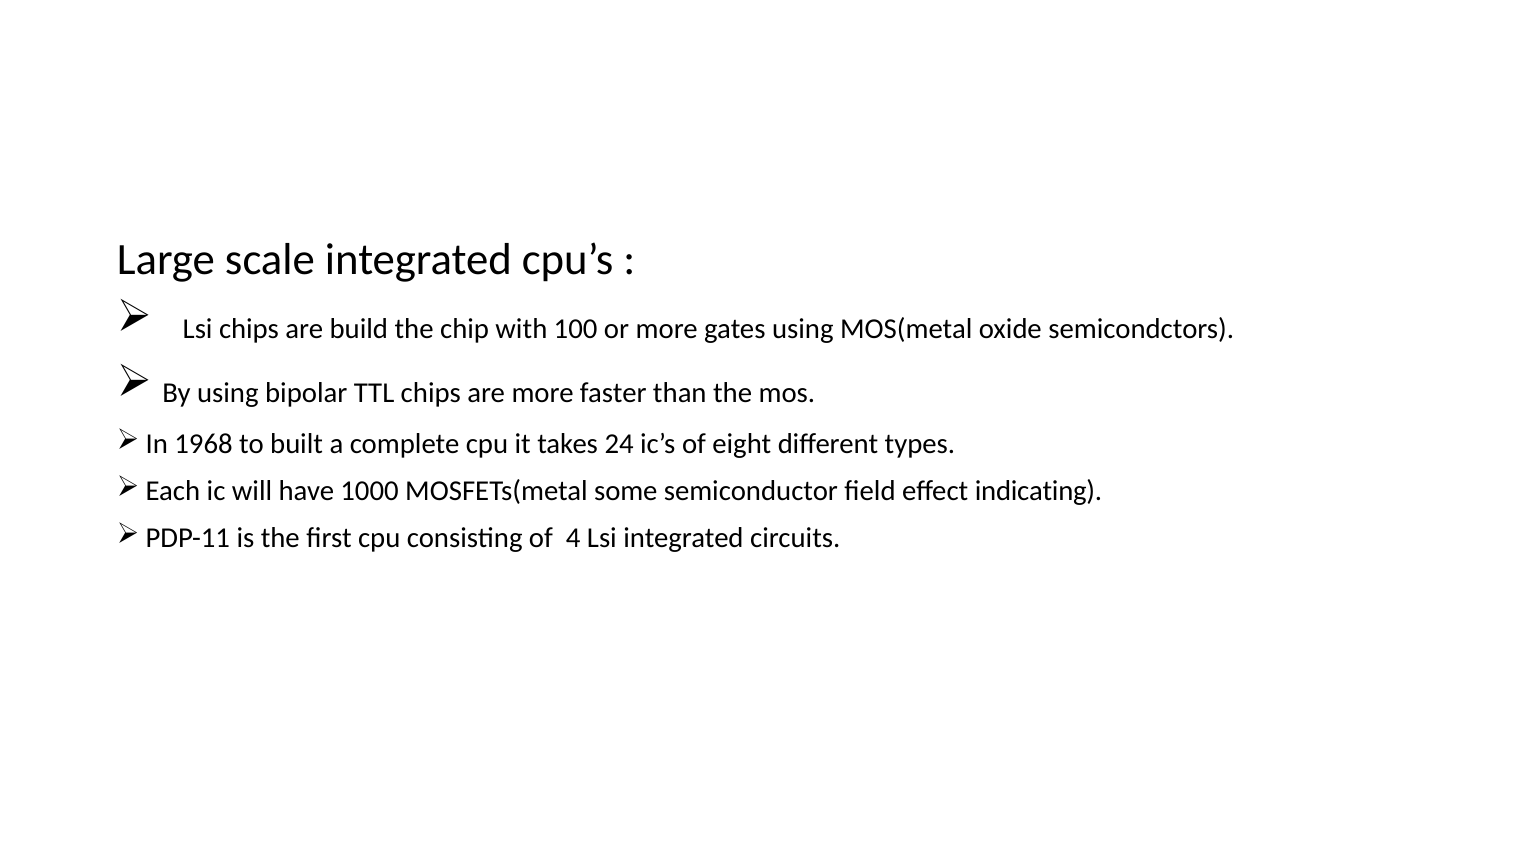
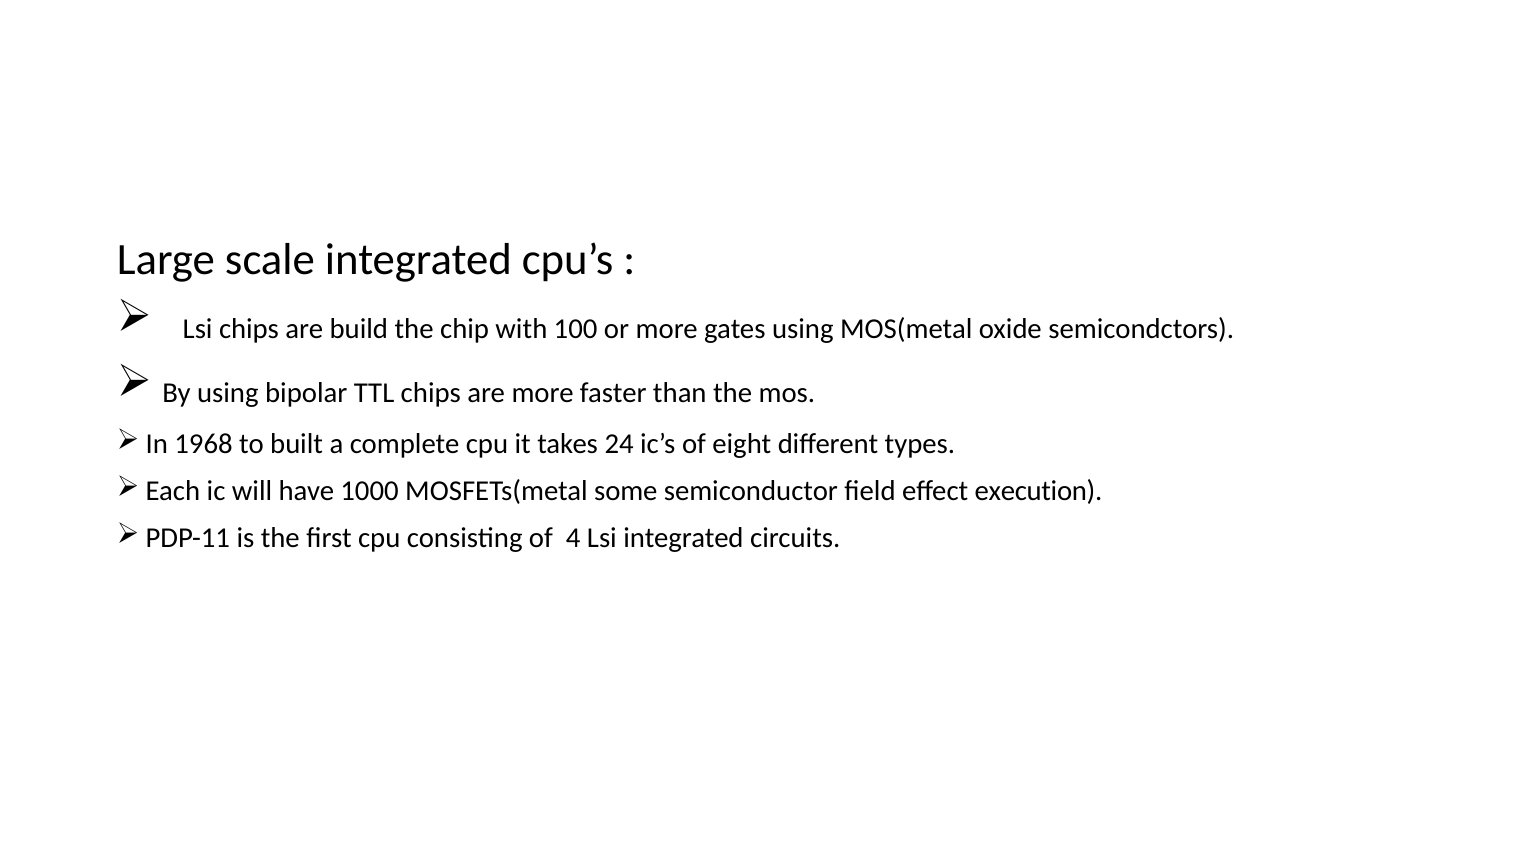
indicating: indicating -> execution (1038, 491)
